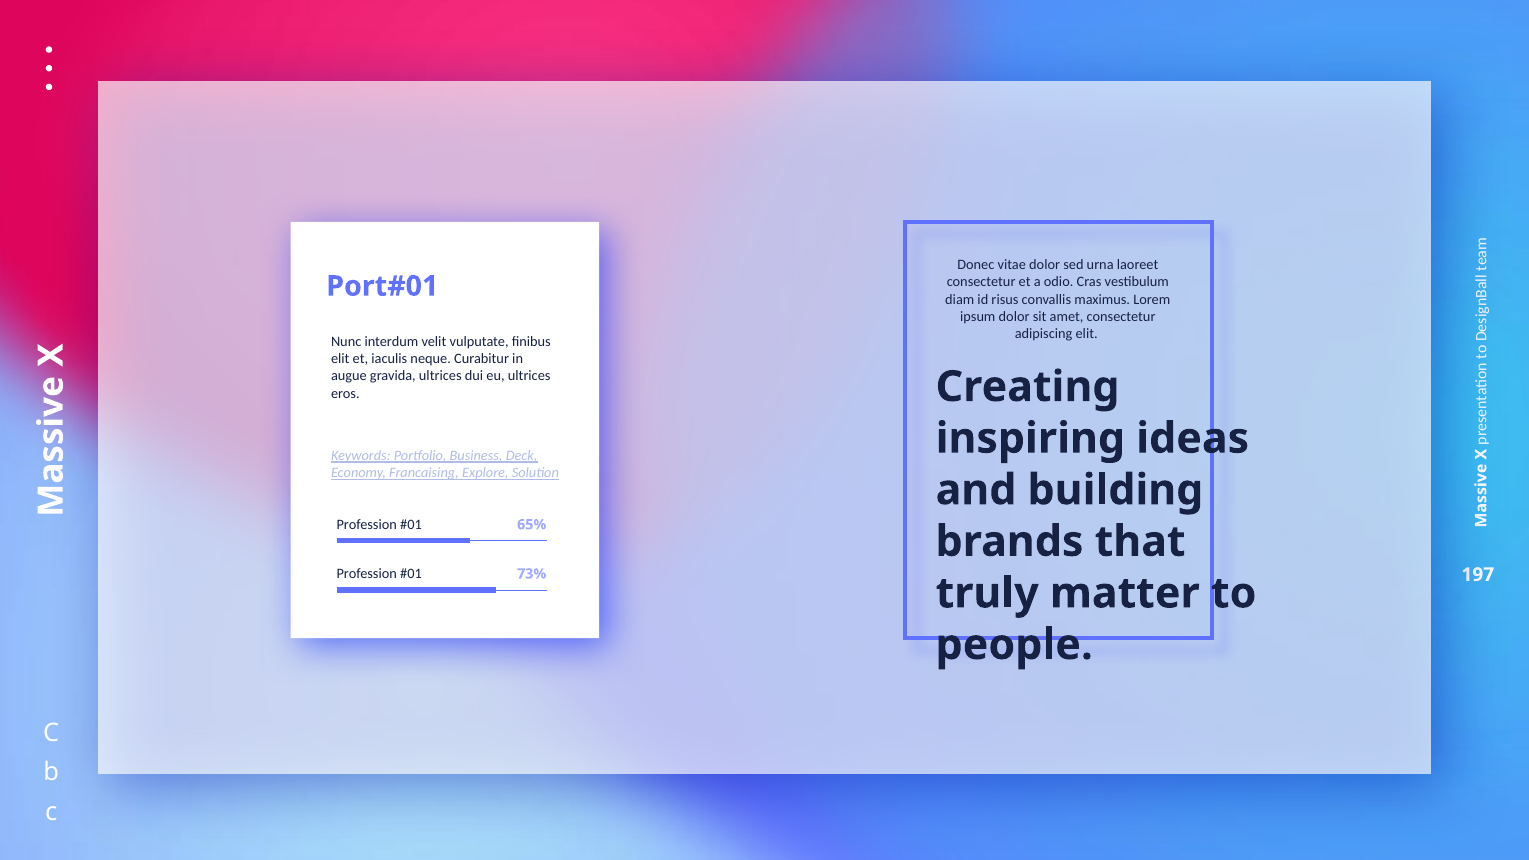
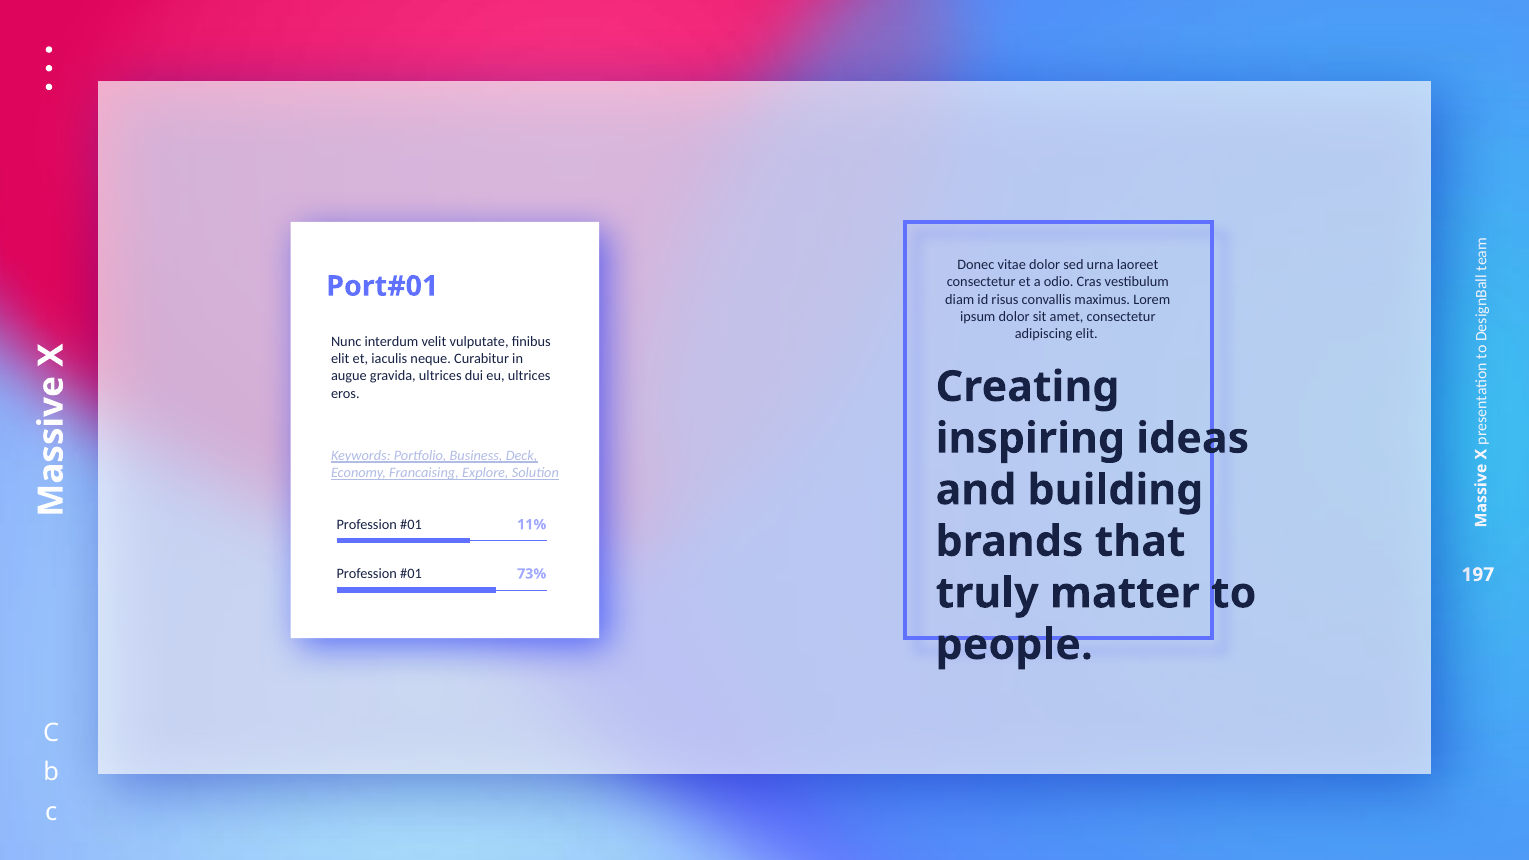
65%: 65% -> 11% (532, 525)
